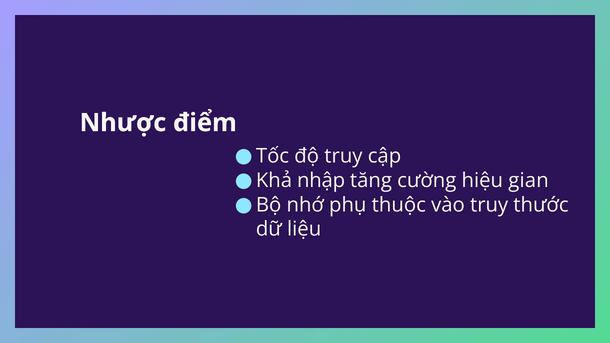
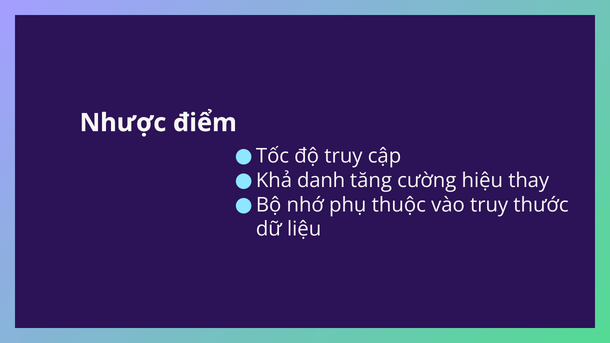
nhập: nhập -> danh (321, 180)
gian: gian -> thay (529, 180)
